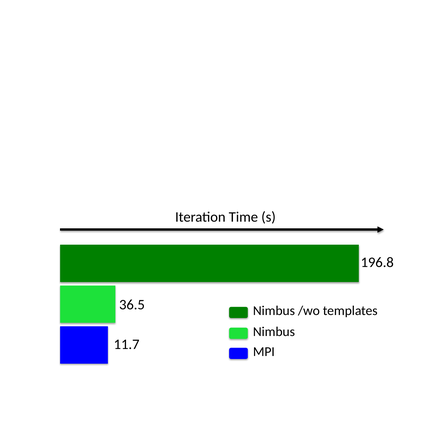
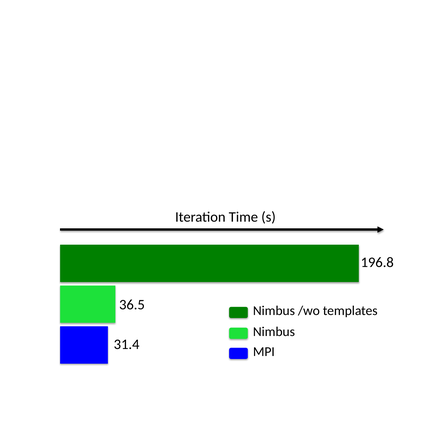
11.7: 11.7 -> 31.4 (127, 344)
